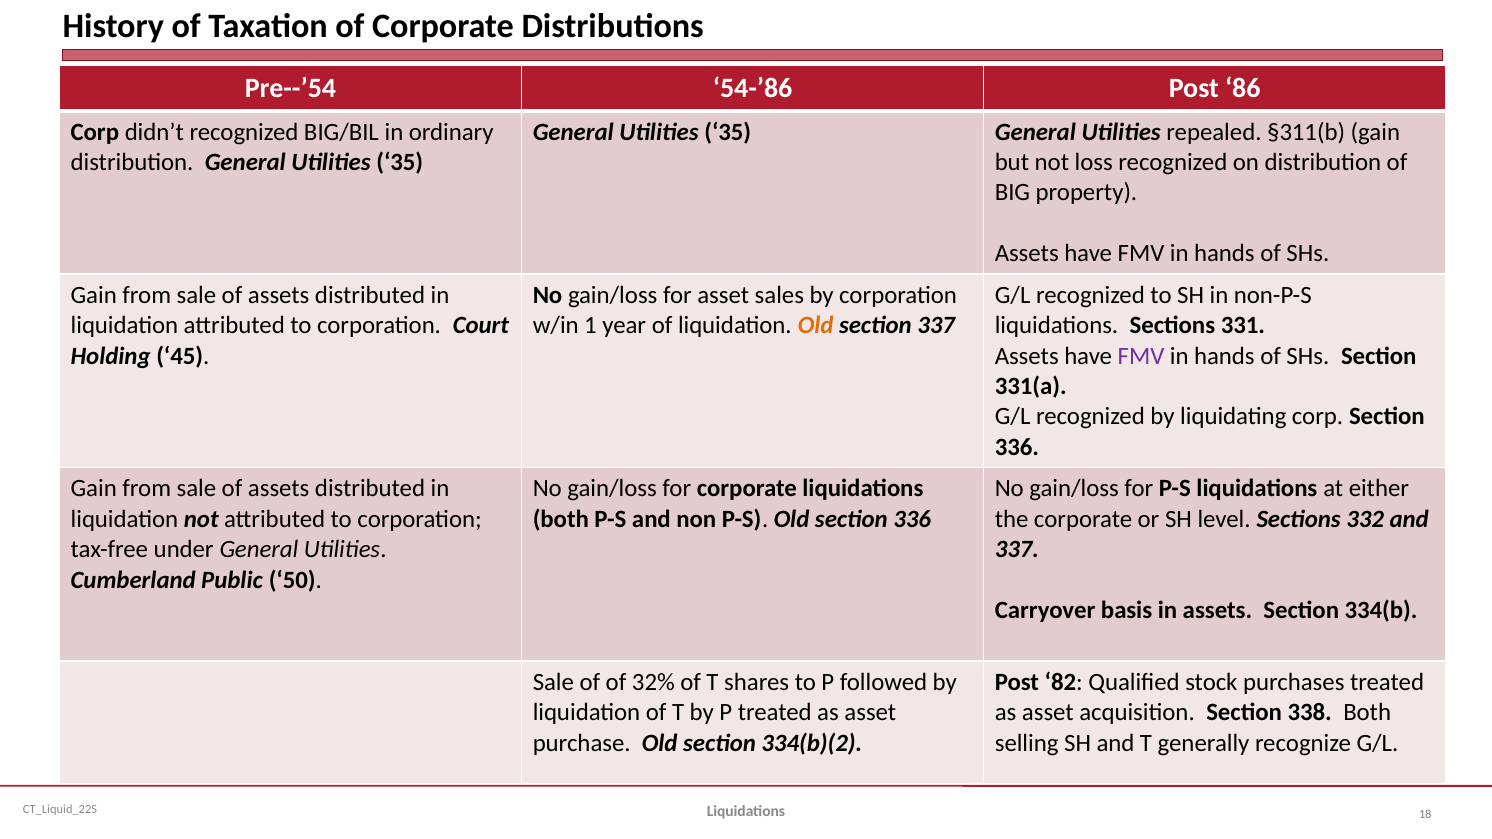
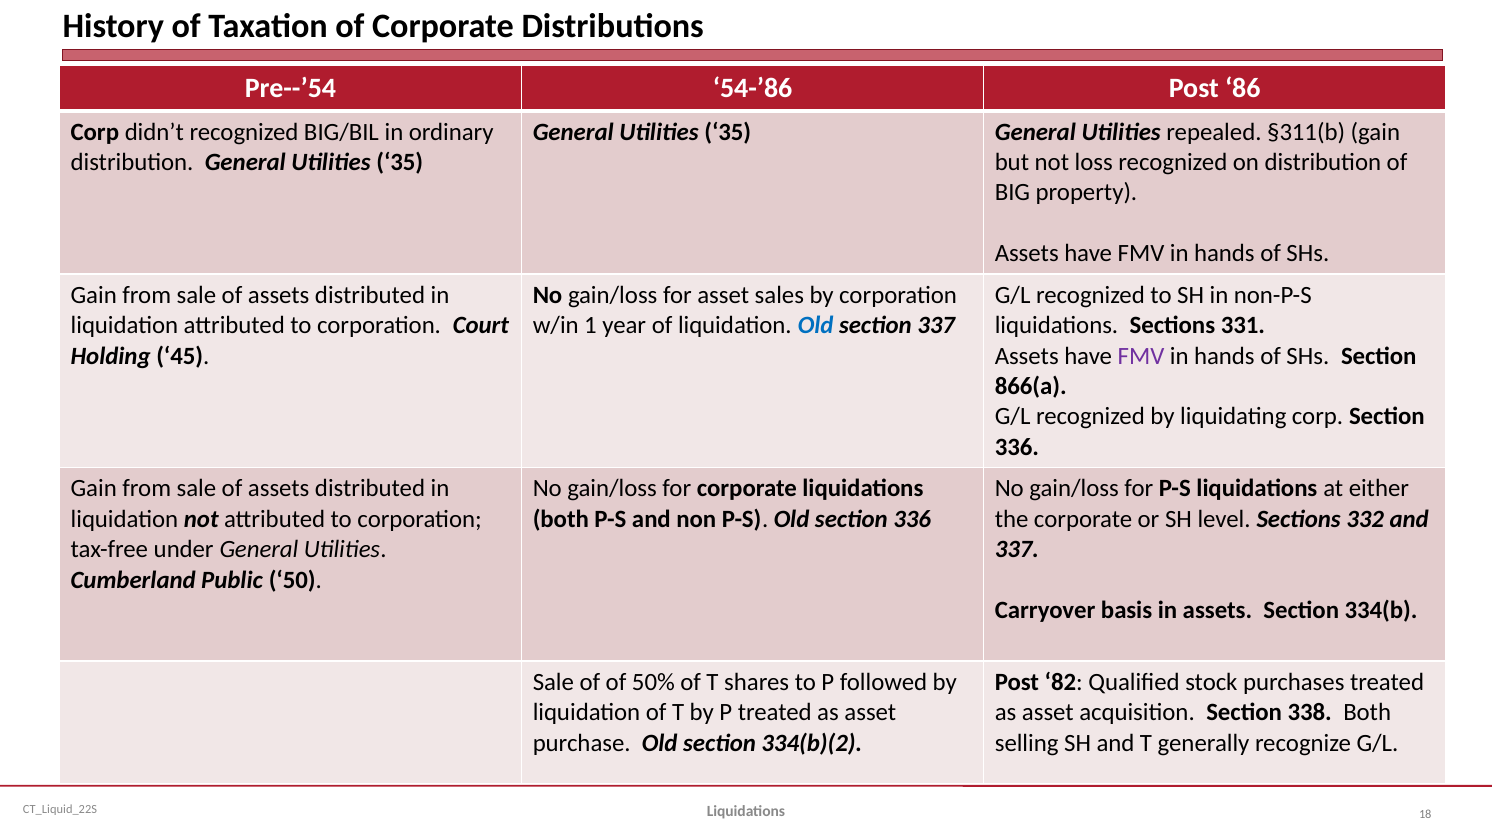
Old colour: orange -> blue (816, 326)
331(a: 331(a -> 866(a (1031, 386)
32%: 32% -> 50% (653, 682)
